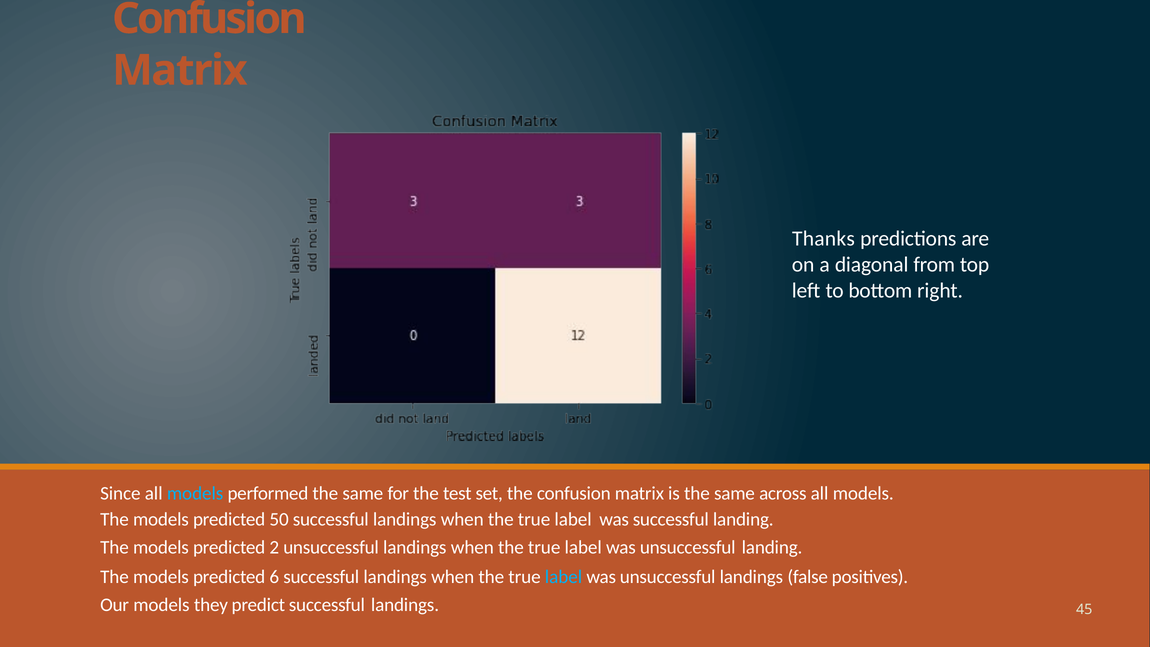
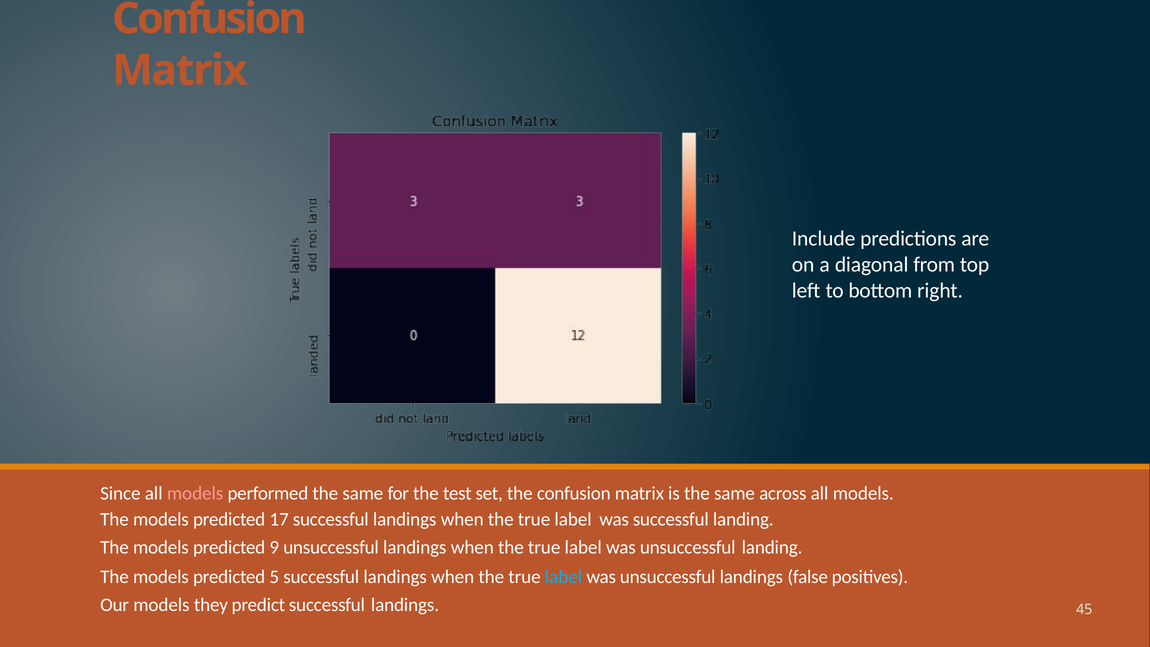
Thanks: Thanks -> Include (824, 239)
models colour: light blue -> pink (195, 494)
50: 50 -> 17 (279, 519)
2: 2 -> 9 (274, 547)
6: 6 -> 5 (274, 577)
